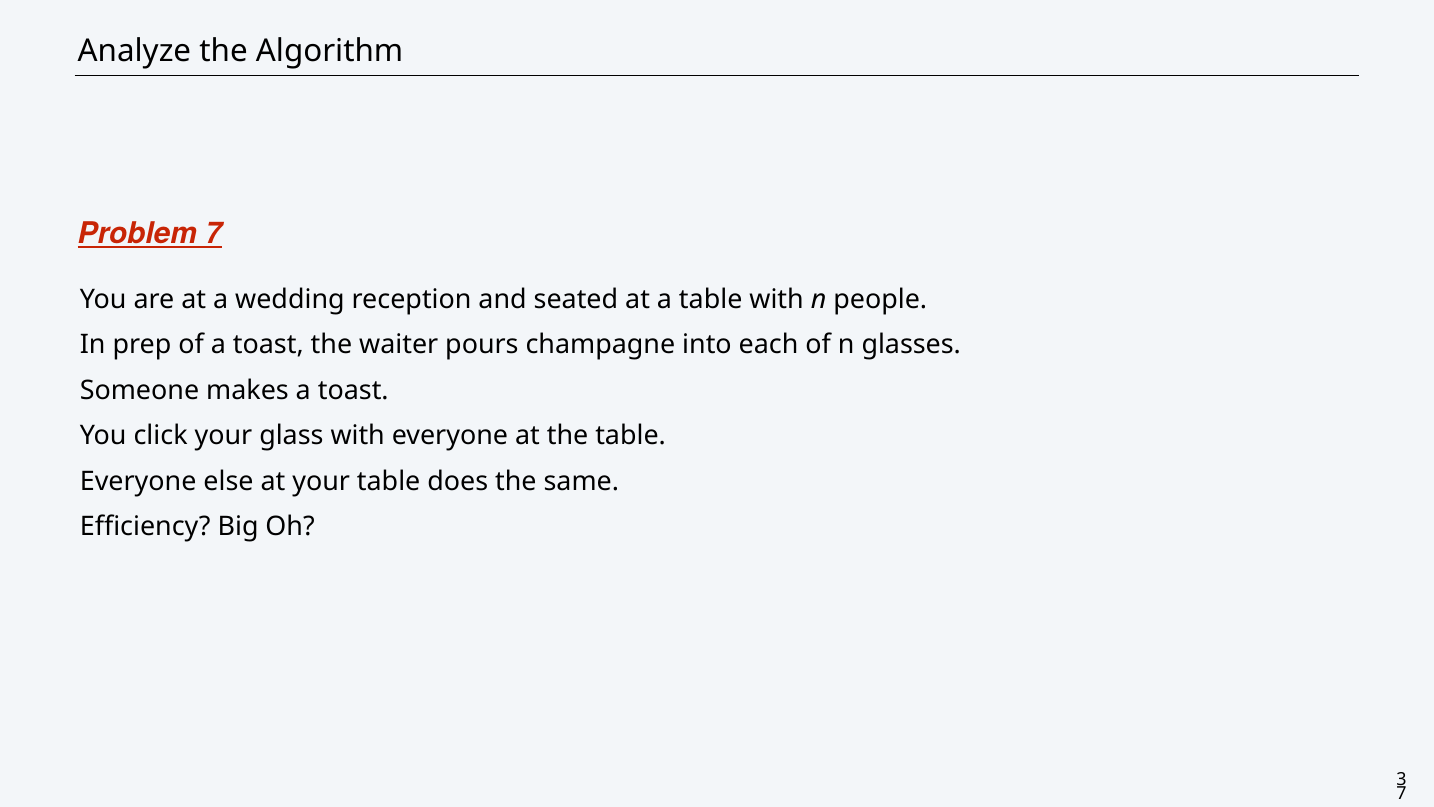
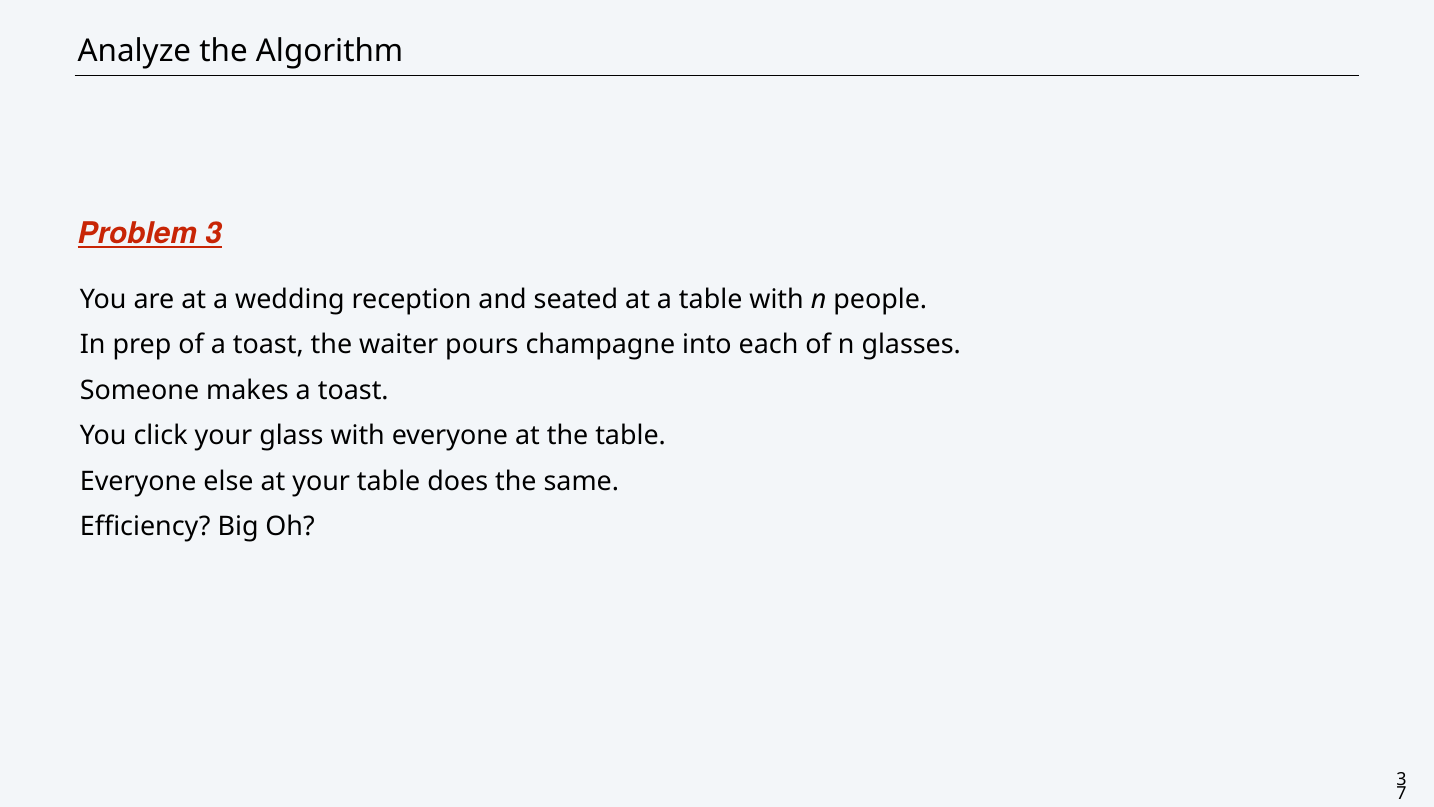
Problem 7: 7 -> 3 (213, 234)
